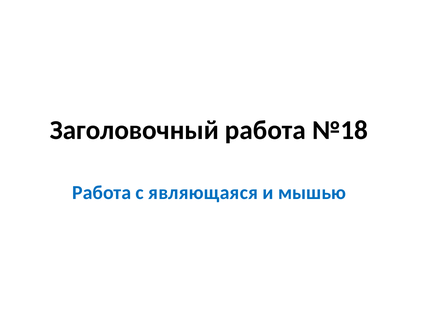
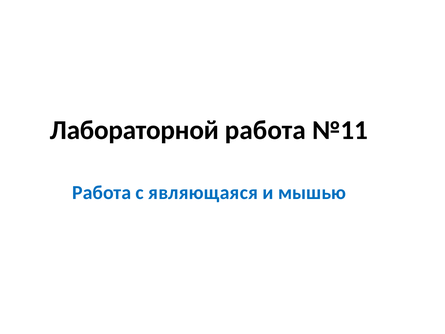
Заголовочный: Заголовочный -> Лабораторной (134, 130)
№18: №18 -> №11 (340, 130)
